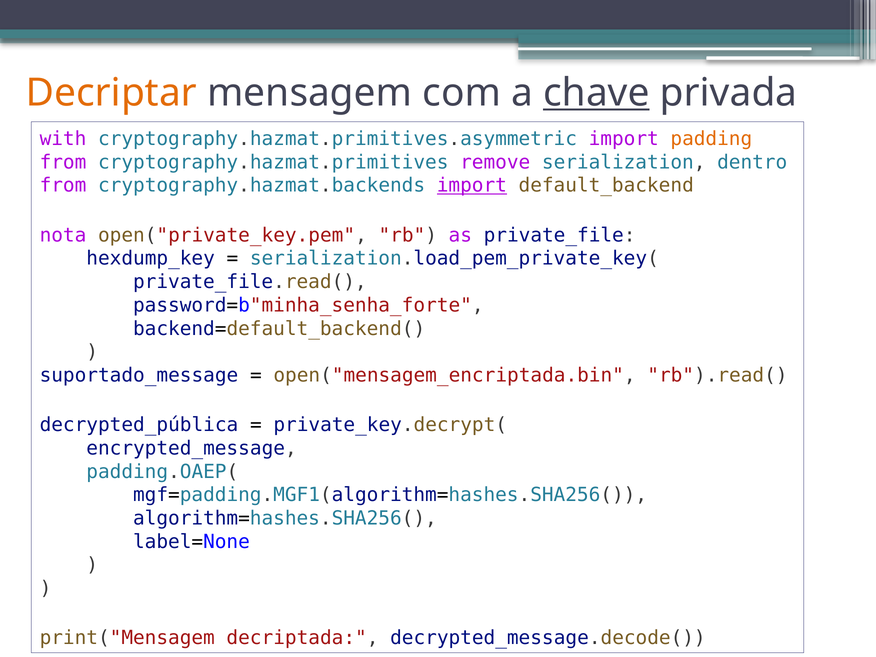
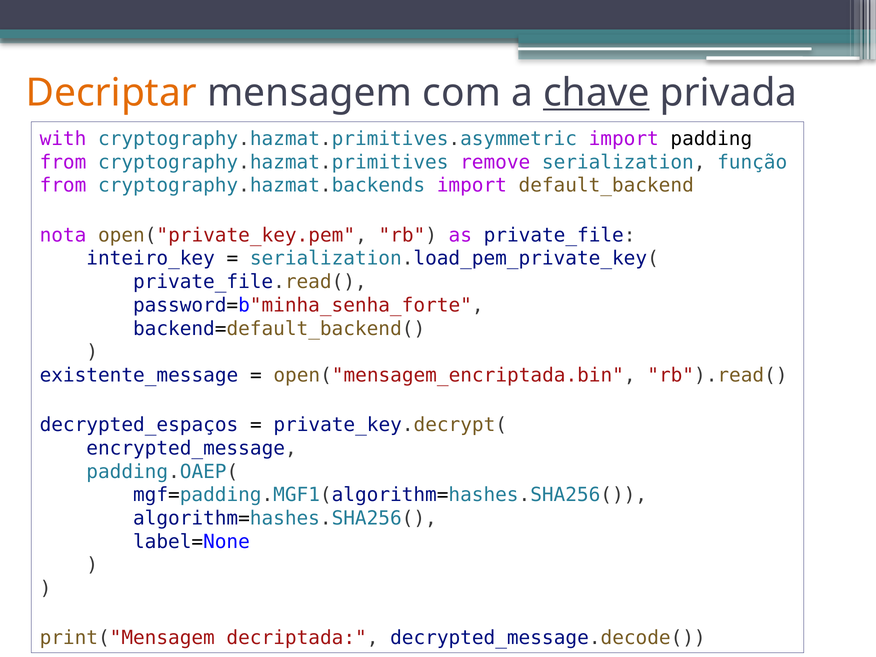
padding colour: orange -> black (711, 139)
dentro: dentro -> função (752, 162)
import underline: present -> none (472, 186)
hexdump_key: hexdump_key -> inteiro_key (151, 259)
suportado_message: suportado_message -> existente_message (139, 375)
decrypted_pública: decrypted_pública -> decrypted_espaços (139, 425)
